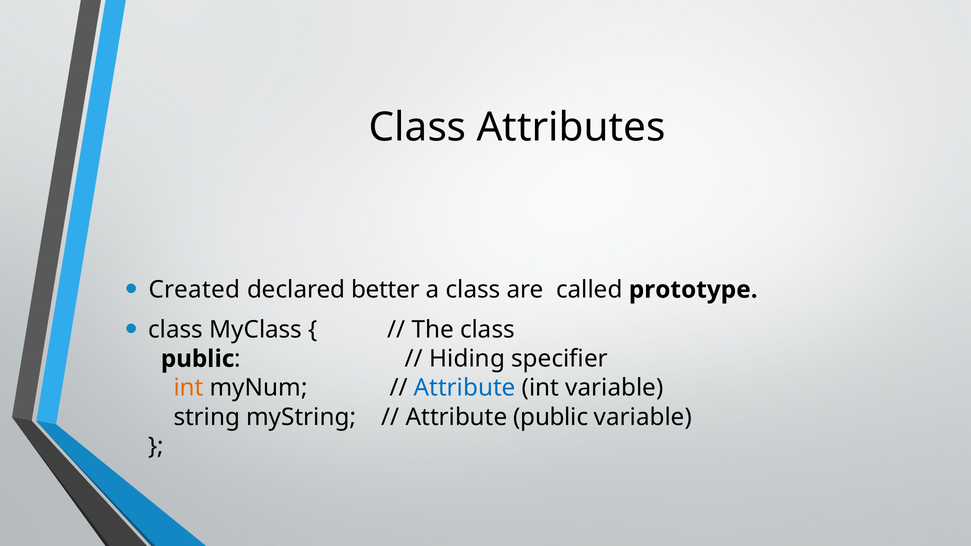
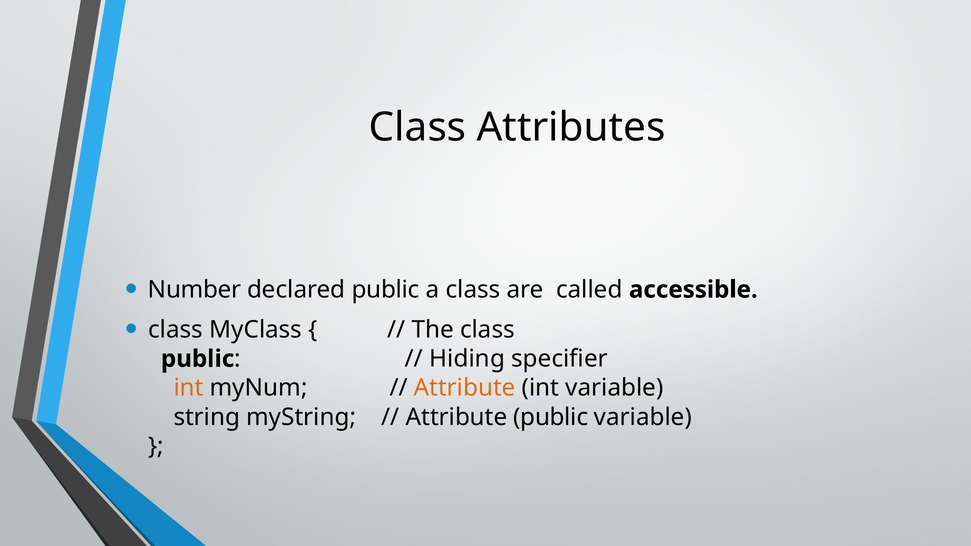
Created: Created -> Number (195, 290)
declared better: better -> public (386, 290)
prototype: prototype -> accessible (693, 290)
Attribute colour: blue -> orange (465, 388)
